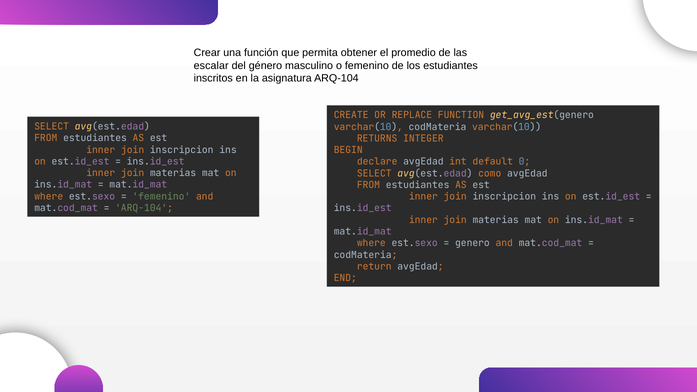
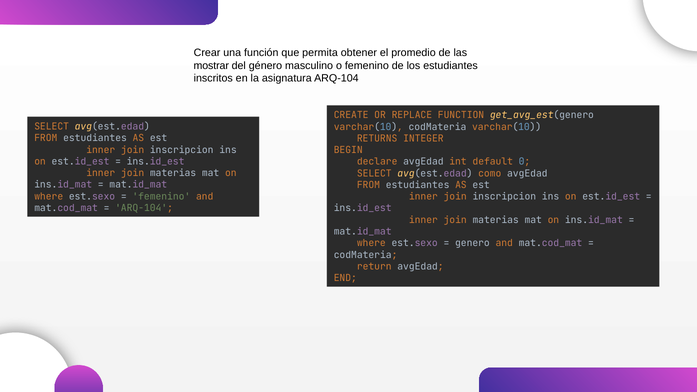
escalar: escalar -> mostrar (211, 66)
